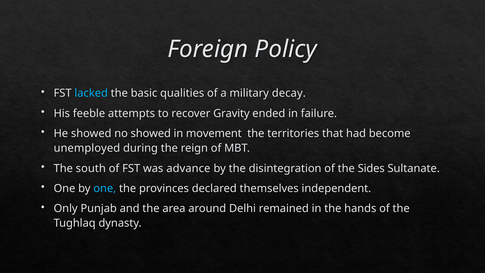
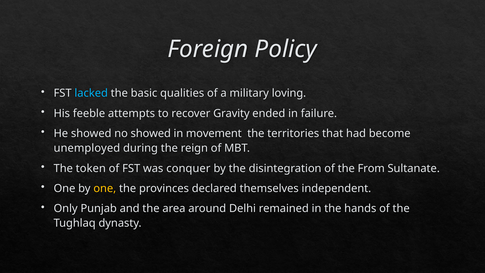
decay: decay -> loving (289, 93)
south: south -> token (91, 168)
advance: advance -> conquer (188, 168)
Sides: Sides -> From (371, 168)
one colour: light blue -> yellow (105, 188)
